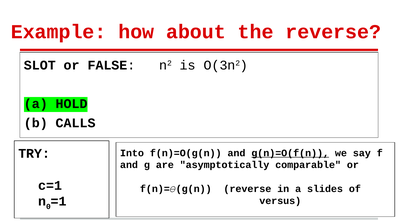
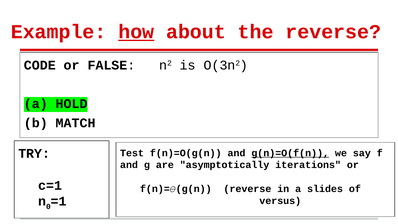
how underline: none -> present (136, 32)
SLOT: SLOT -> CODE (40, 65)
CALLS: CALLS -> MATCH (76, 123)
Into: Into -> Test (132, 153)
comparable: comparable -> iterations (308, 165)
